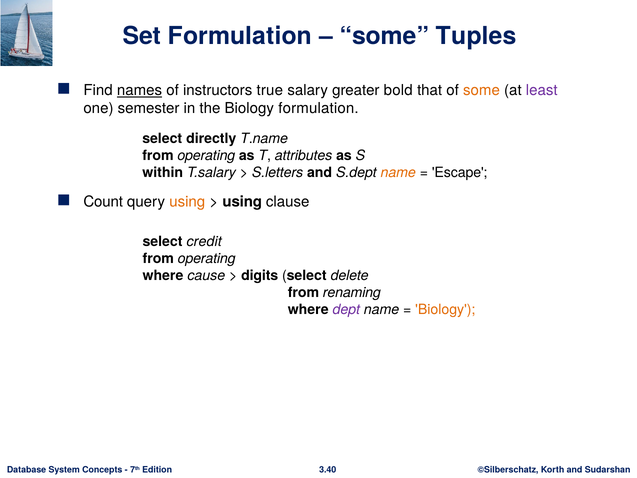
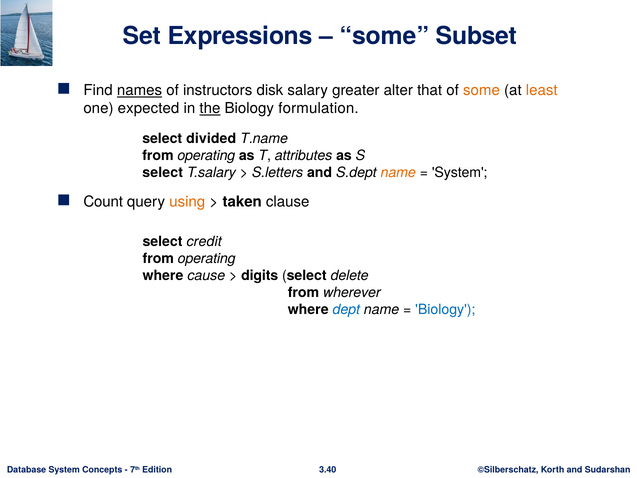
Set Formulation: Formulation -> Expressions (240, 36)
Tuples: Tuples -> Subset (477, 36)
true: true -> disk (270, 90)
bold: bold -> alter (398, 90)
least colour: purple -> orange (542, 90)
semester: semester -> expected (149, 108)
the underline: none -> present (210, 108)
directly: directly -> divided (211, 138)
within: within -> select (163, 172)
Escape: Escape -> System (460, 172)
using: using -> taken (242, 202)
renaming: renaming -> wherever (352, 292)
dept colour: purple -> blue (346, 309)
Biology colour: orange -> blue (445, 309)
